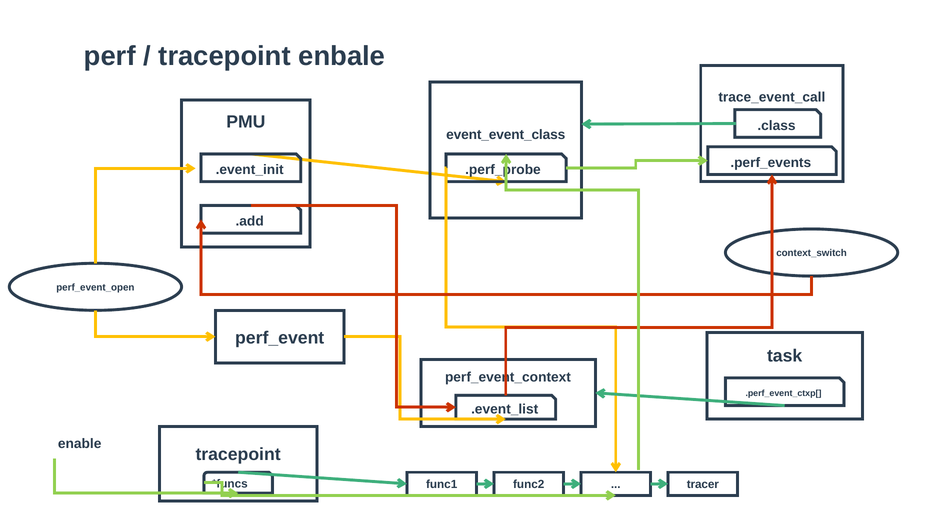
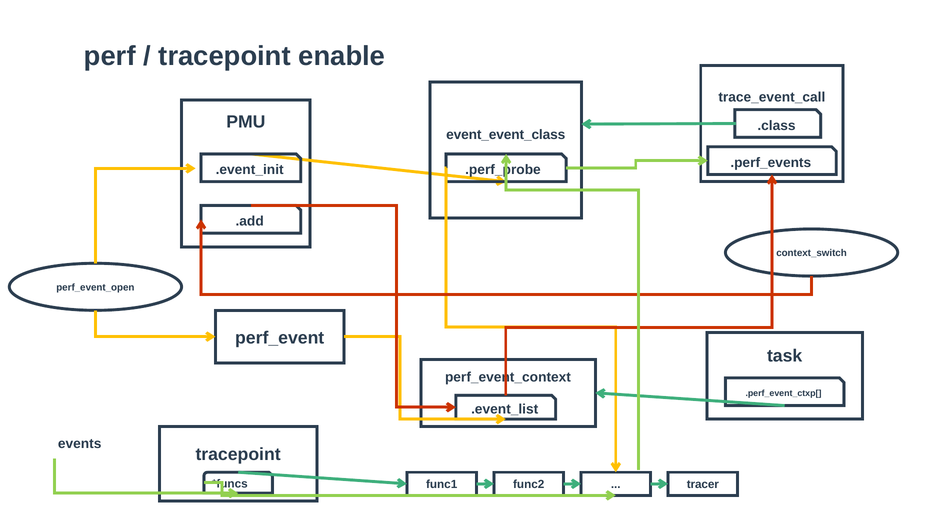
enbale: enbale -> enable (342, 56)
enable: enable -> events (80, 444)
